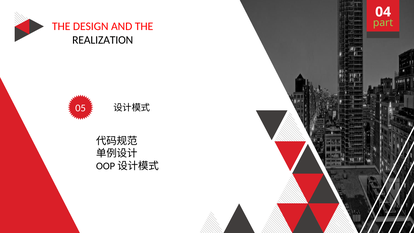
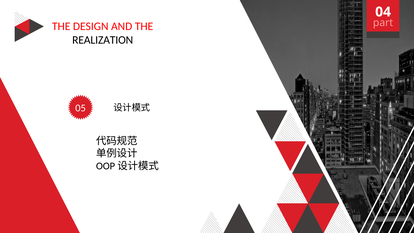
part colour: light green -> pink (383, 23)
